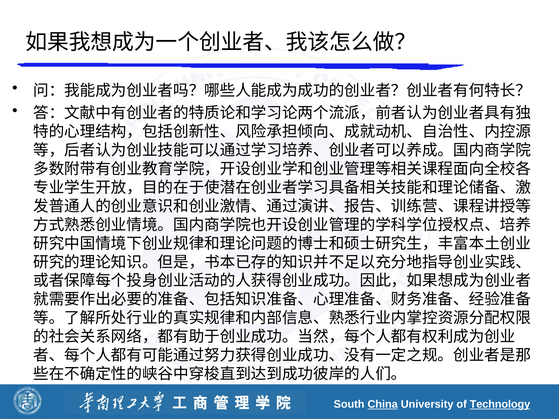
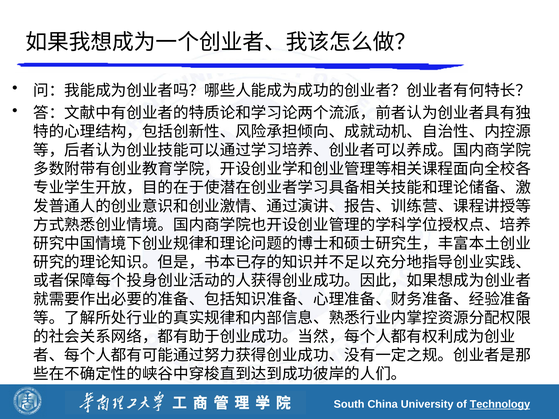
China underline: present -> none (383, 405)
